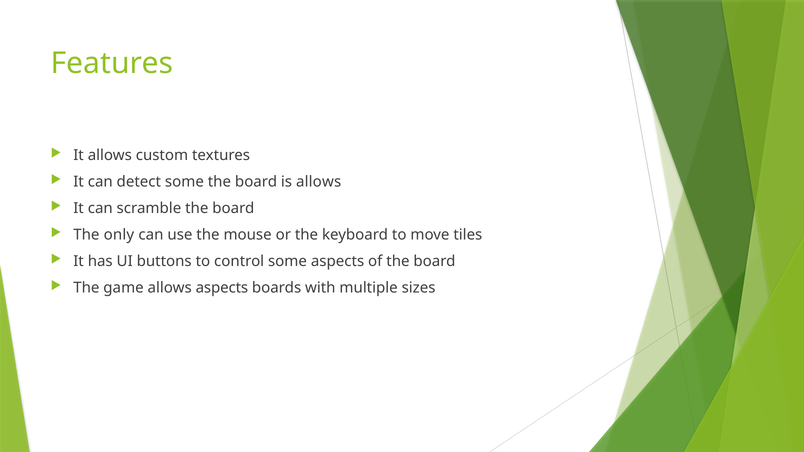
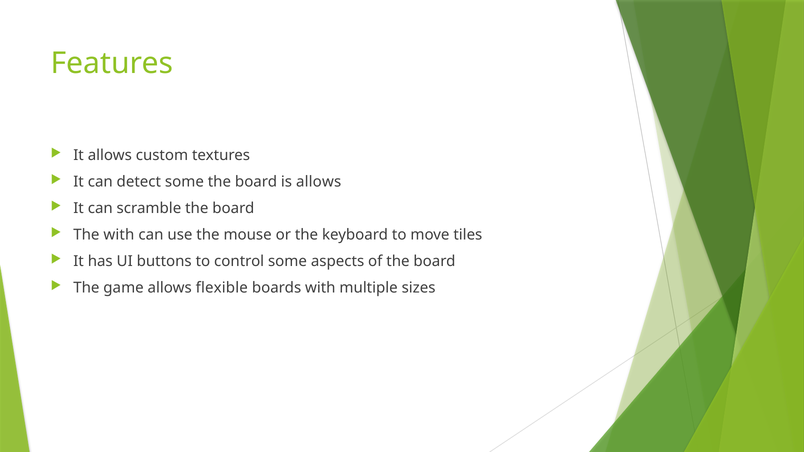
The only: only -> with (119, 235)
allows aspects: aspects -> flexible (222, 288)
